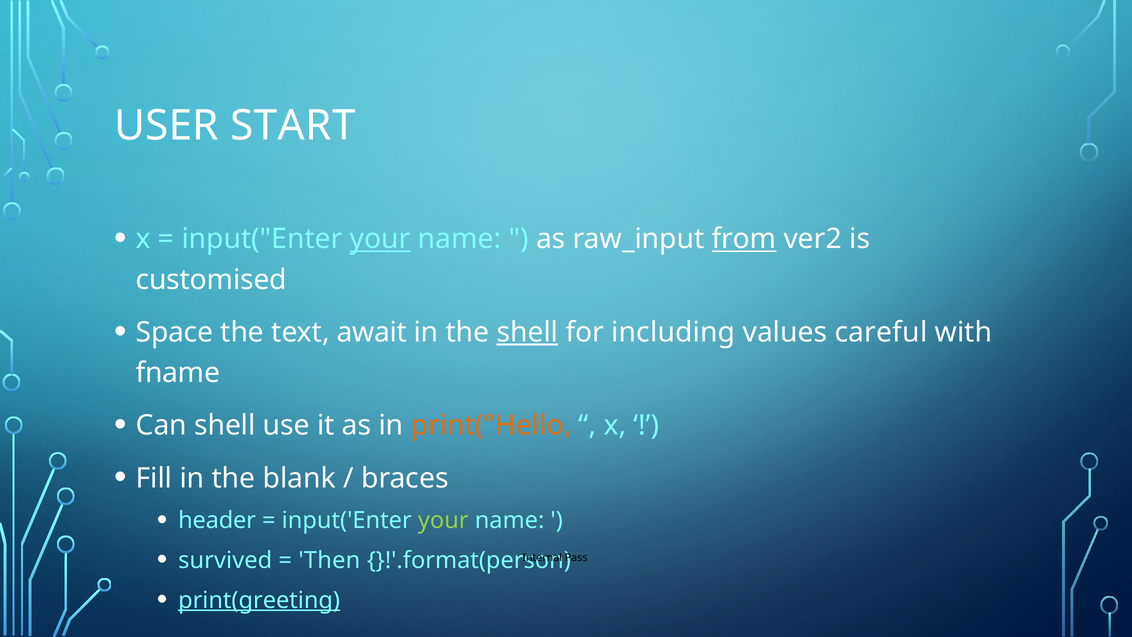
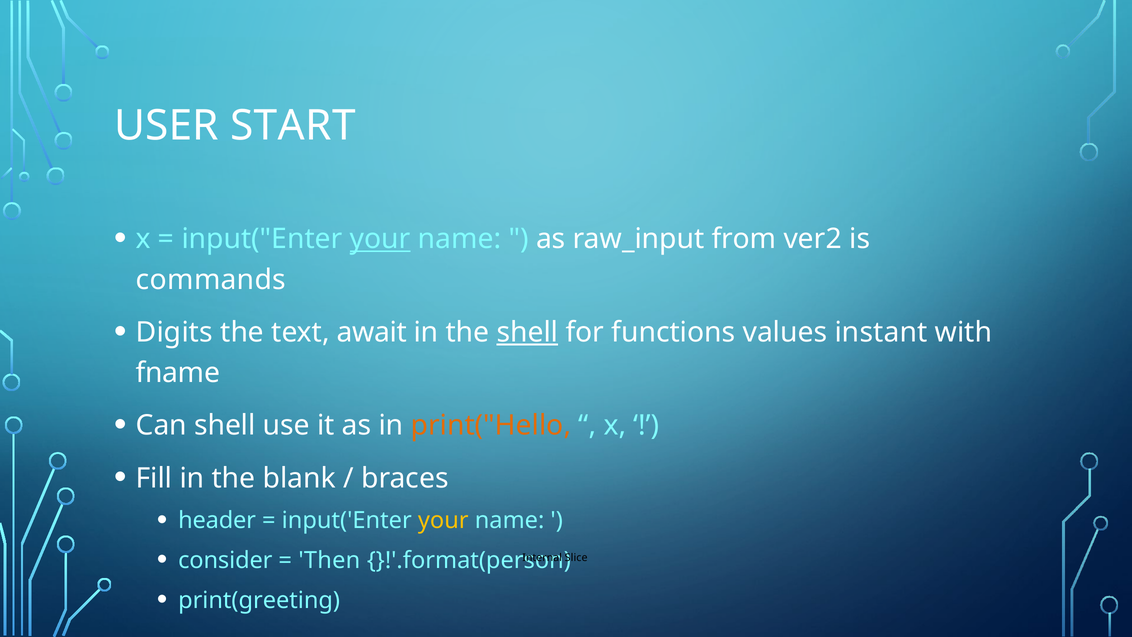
from underline: present -> none (744, 239)
customised: customised -> commands (211, 280)
Space: Space -> Digits (174, 332)
including: including -> functions (673, 332)
careful: careful -> instant (881, 332)
your colour: light green -> yellow (443, 520)
survived: survived -> consider (225, 560)
Pass: Pass -> Slice (576, 557)
print(greeting underline: present -> none (259, 600)
